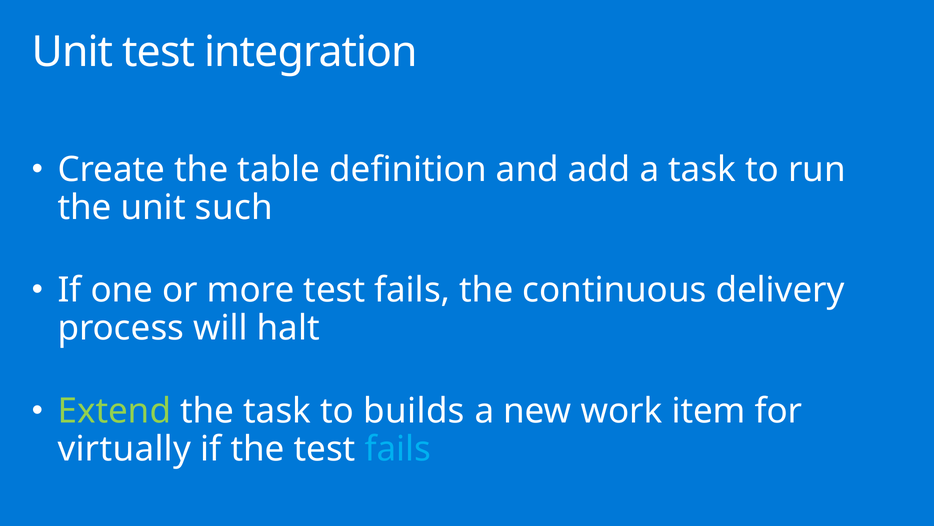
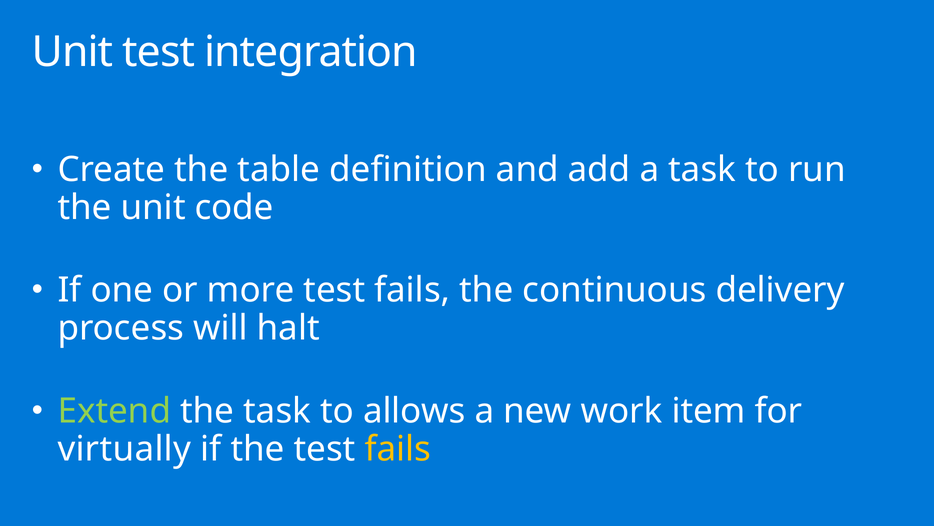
such: such -> code (234, 207)
builds: builds -> allows (414, 411)
fails colour: light blue -> yellow (398, 448)
